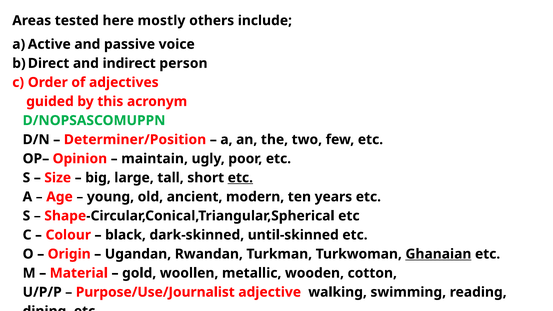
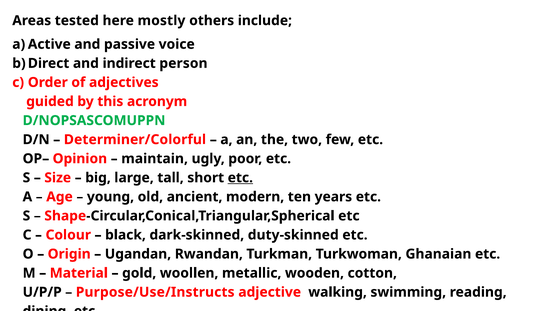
Determiner/Position: Determiner/Position -> Determiner/Colorful (135, 140)
until-skinned: until-skinned -> duty-skinned (293, 235)
Ghanaian underline: present -> none (438, 254)
Purpose/Use/Journalist: Purpose/Use/Journalist -> Purpose/Use/Instructs (155, 292)
